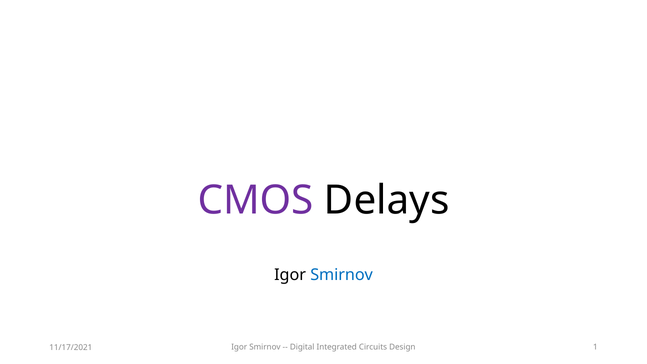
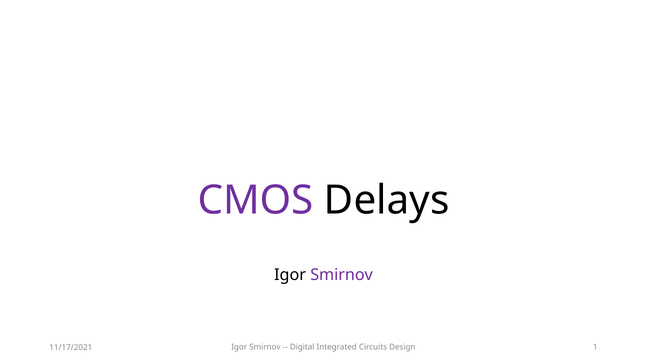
Smirnov colour: blue -> purple (342, 275)
